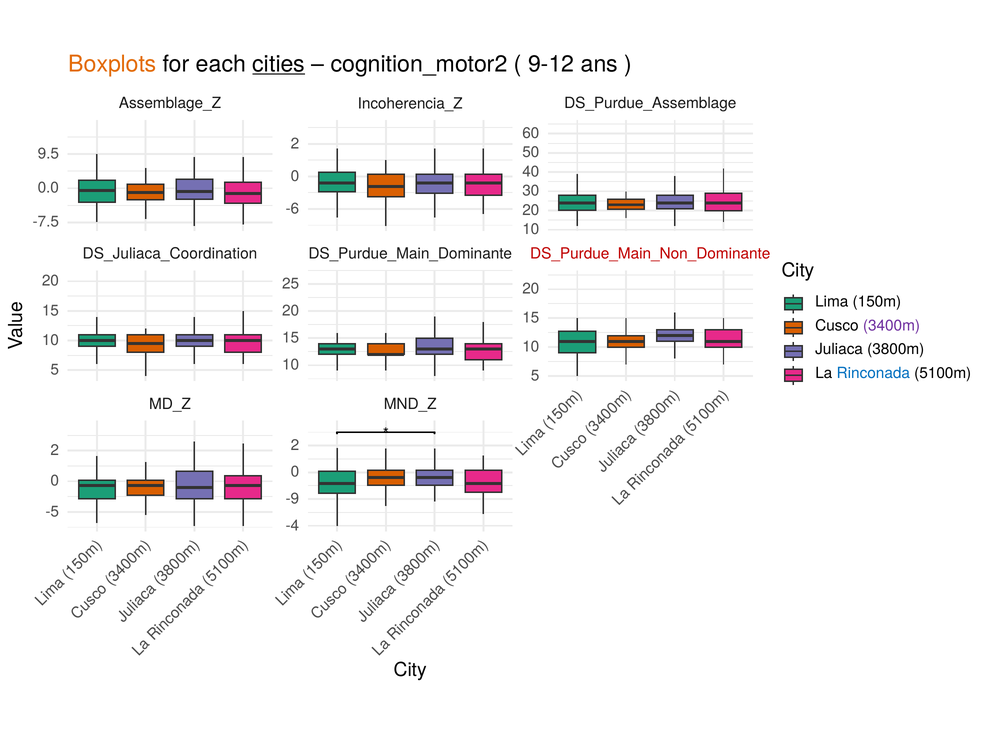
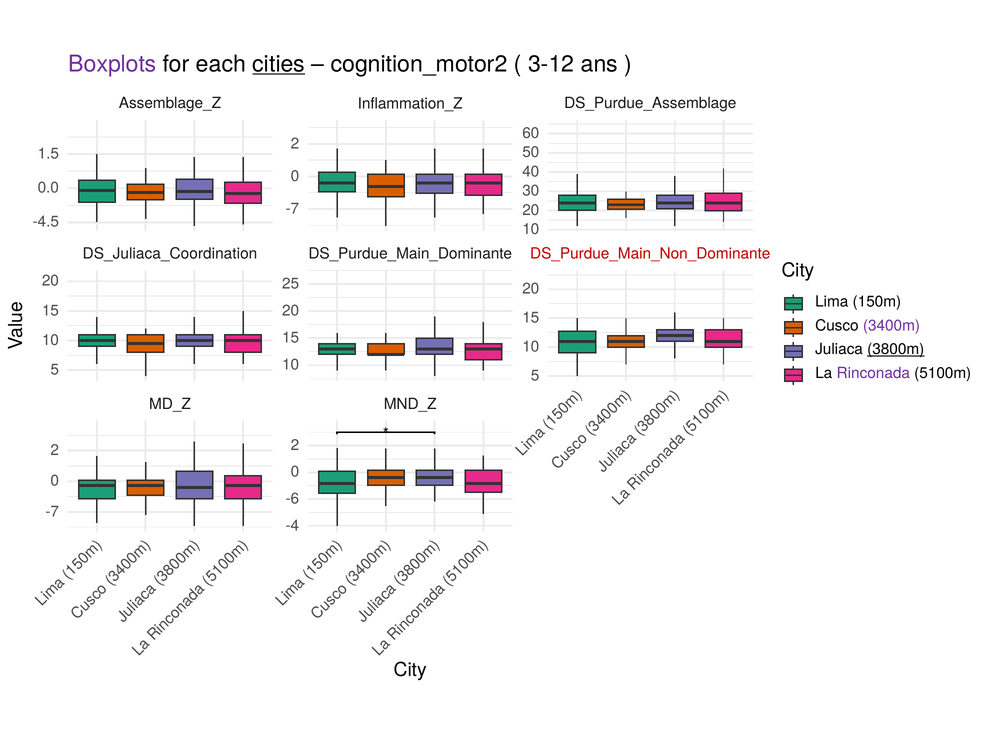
Boxplots colour: orange -> purple (112, 64)
9-12: 9-12 -> 3-12 (551, 64)
Incoherencia_Z: Incoherencia_Z -> Inflammation_Z (410, 104)
9.5: 9.5 -> 1.5 (48, 154)
-6: -6 -> -7 (292, 209)
-7.5: -7.5 -> -4.5 (46, 222)
3800m underline: none -> present (896, 349)
Rinconada colour: blue -> purple (873, 373)
-9: -9 -> -6 (292, 499)
-5: -5 -> -7 (52, 512)
